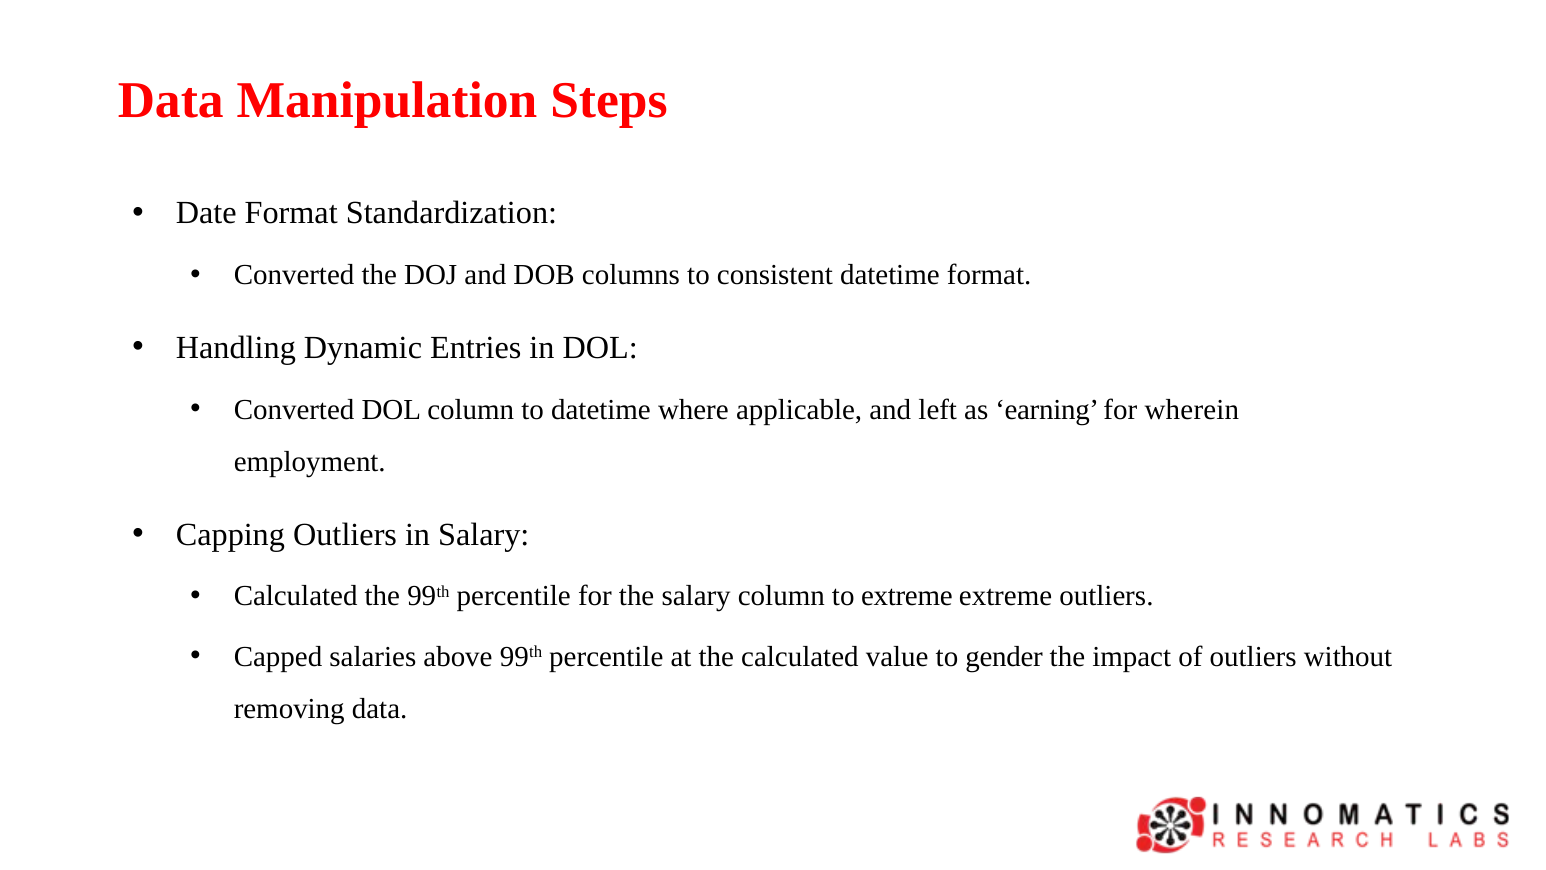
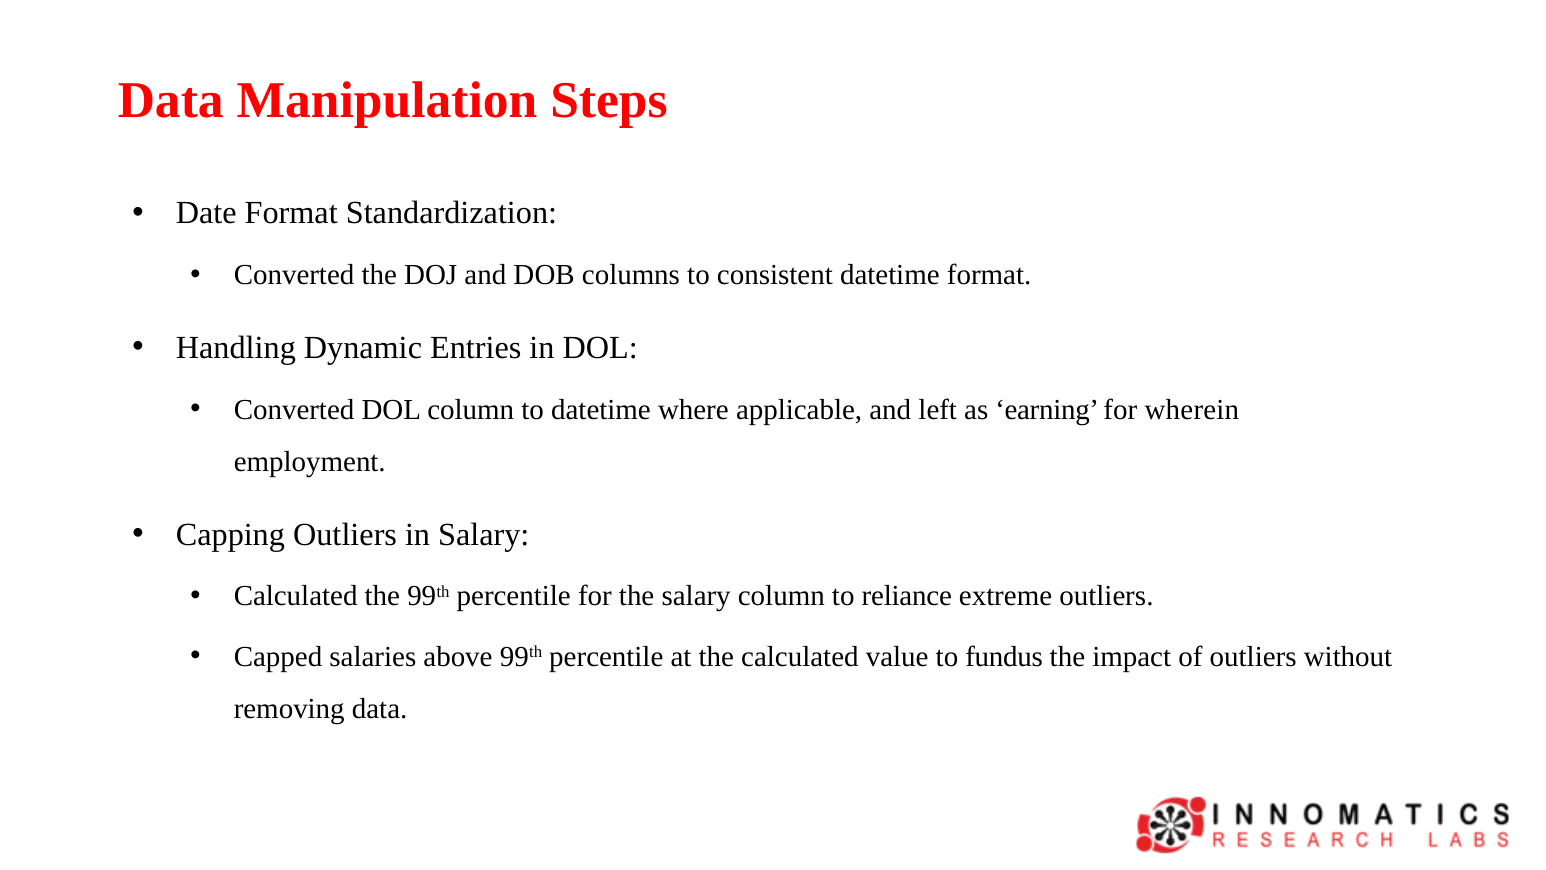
to extreme: extreme -> reliance (907, 596)
gender: gender -> fundus (1004, 656)
